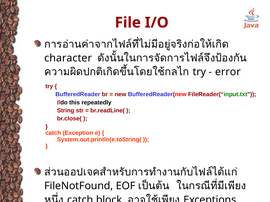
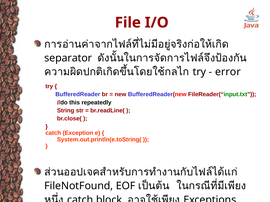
character: character -> separator (68, 58)
